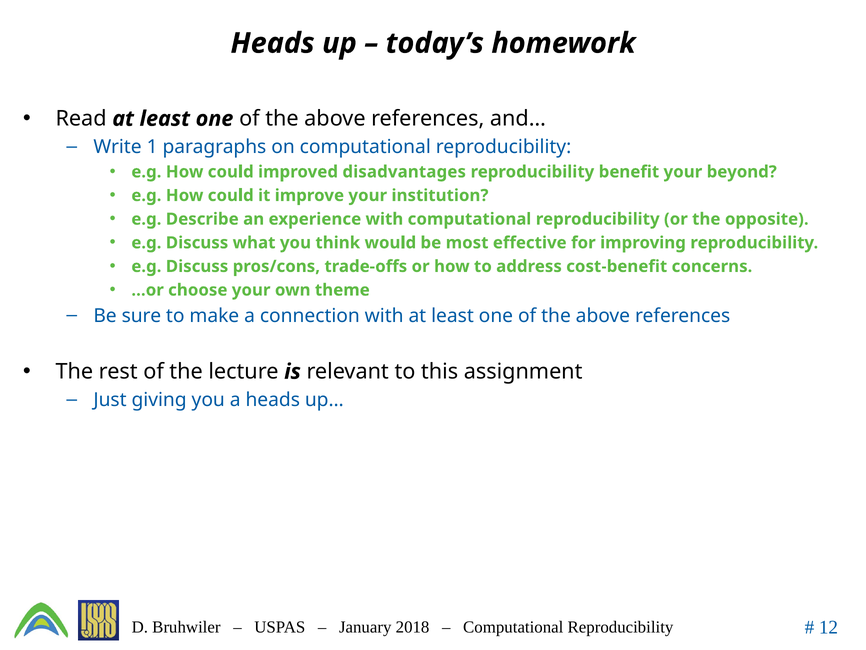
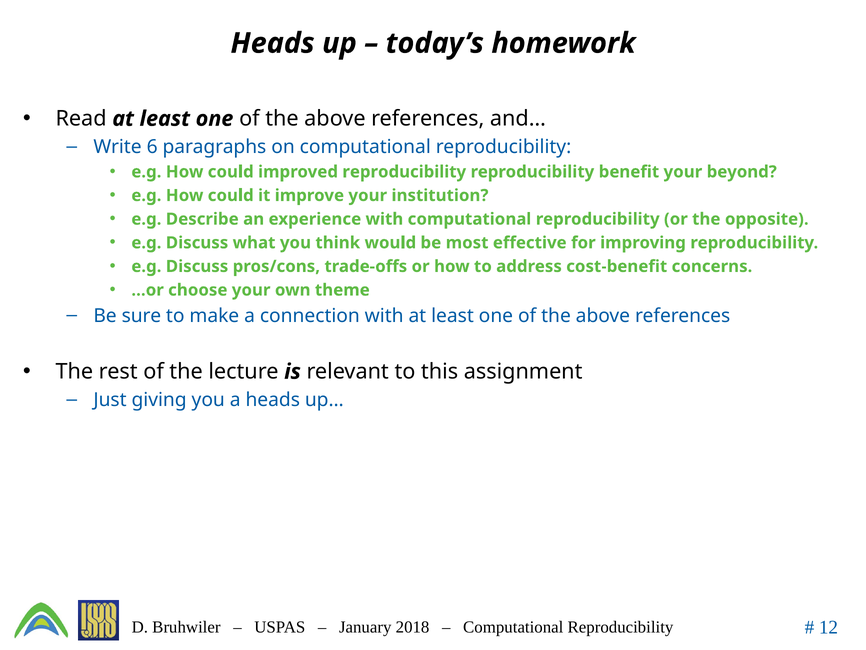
1: 1 -> 6 (152, 147)
improved disadvantages: disadvantages -> reproducibility (404, 172)
